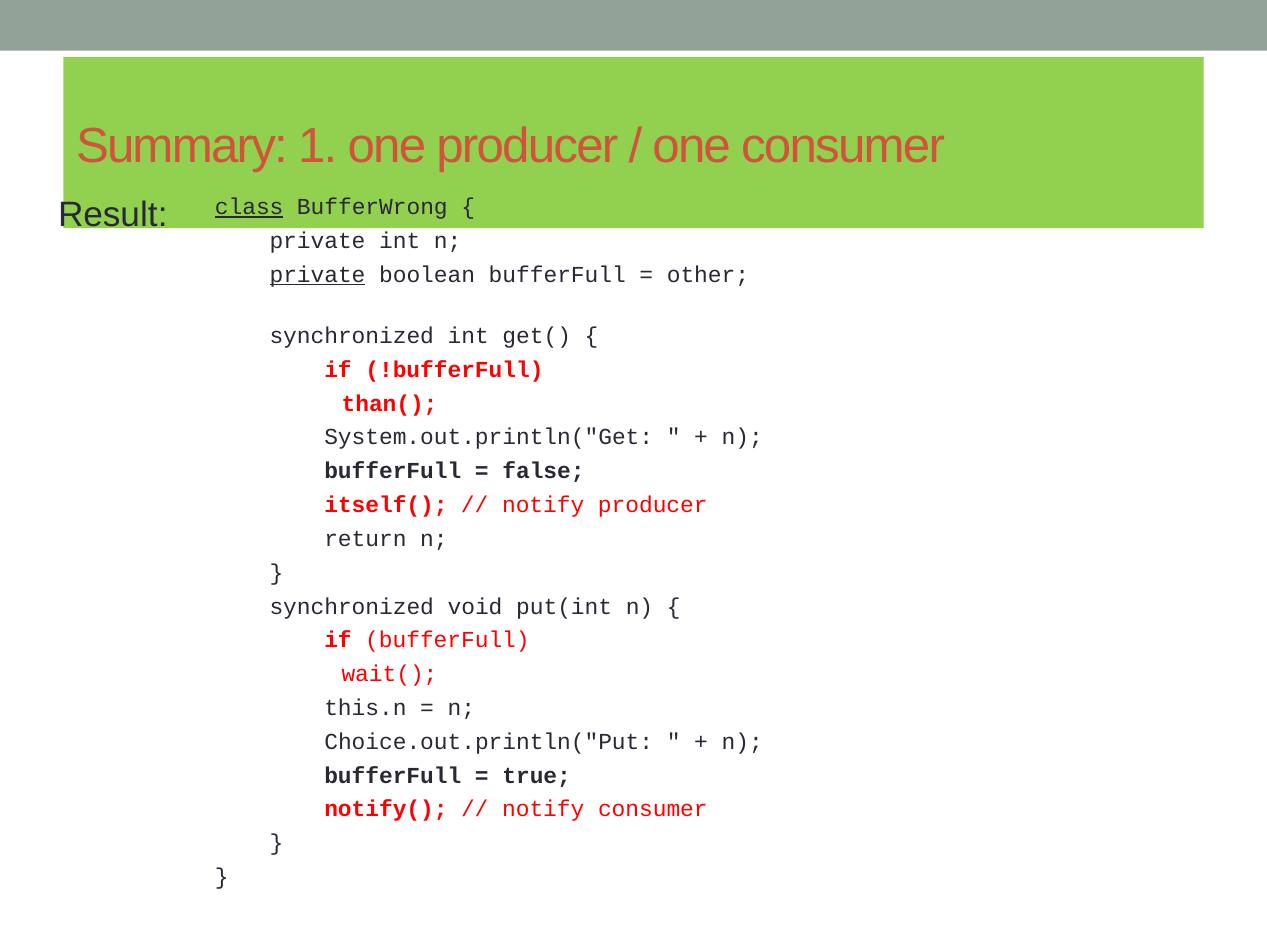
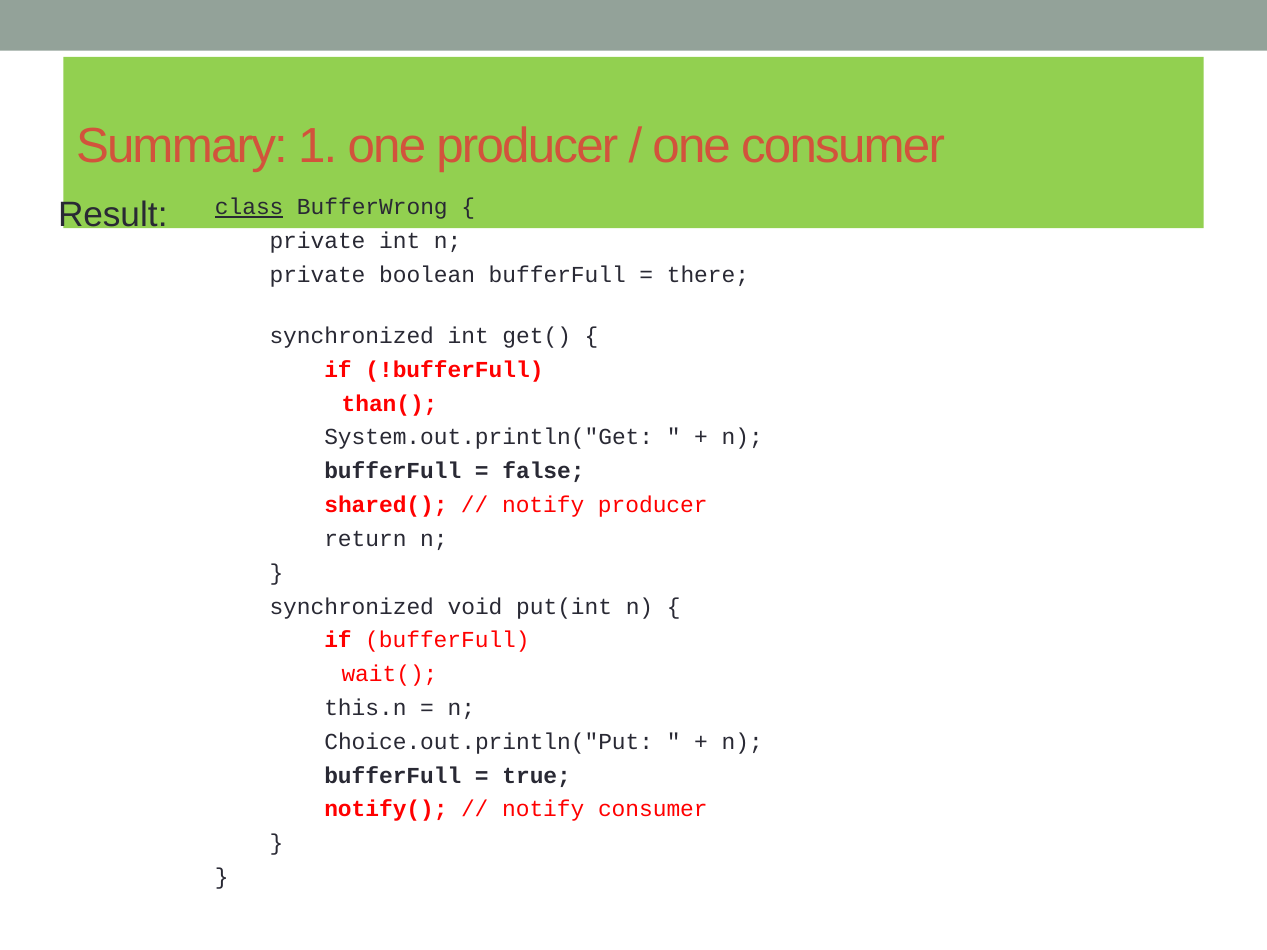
private underline: present -> none (318, 275)
other: other -> there (708, 275)
itself(: itself( -> shared( (386, 505)
